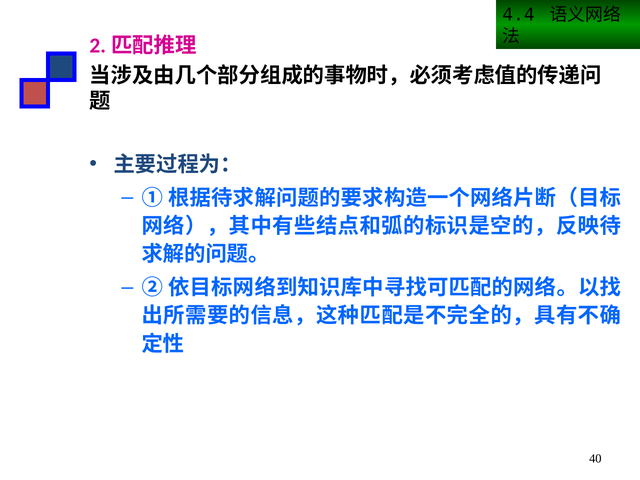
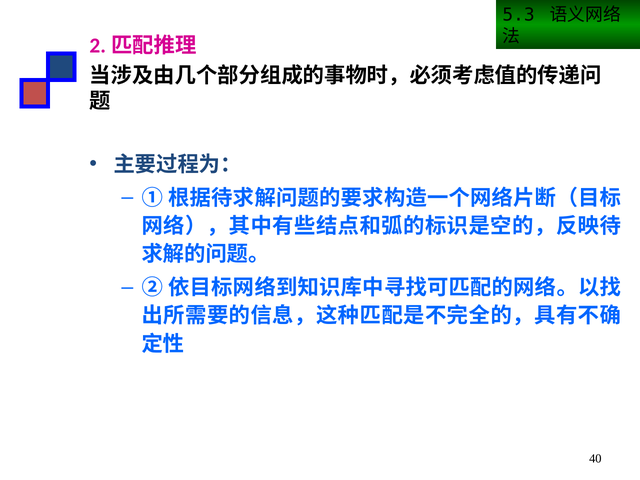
4.4: 4.4 -> 5.3 (519, 15)
